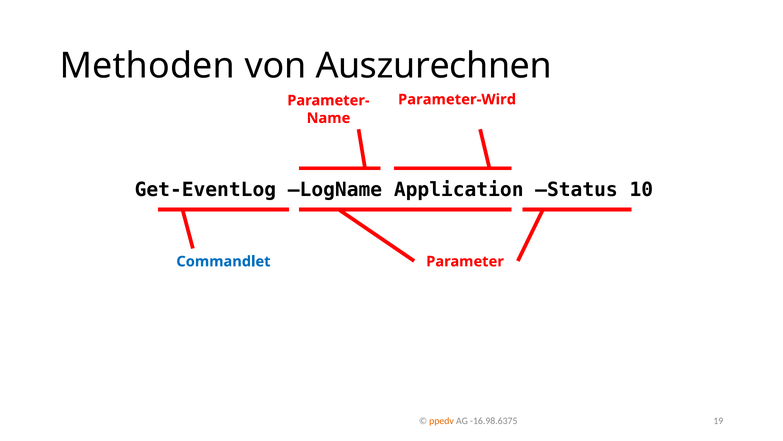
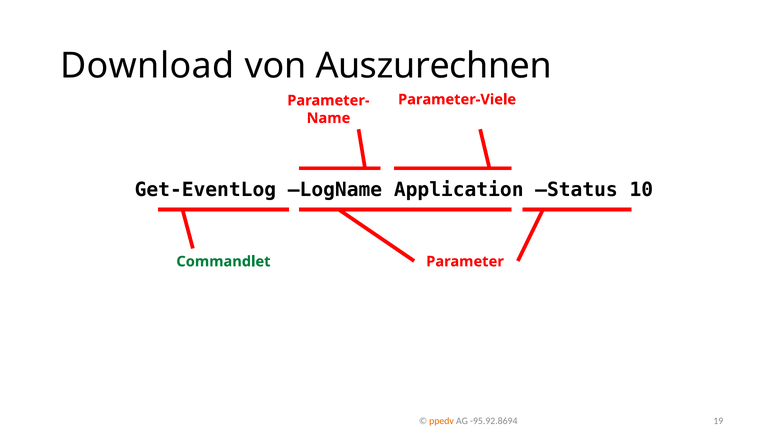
Methoden: Methoden -> Download (147, 66)
Parameter-Wird: Parameter-Wird -> Parameter-Viele (457, 99)
Commandlet colour: blue -> green (223, 261)
-16.98.6375: -16.98.6375 -> -95.92.8694 (494, 421)
